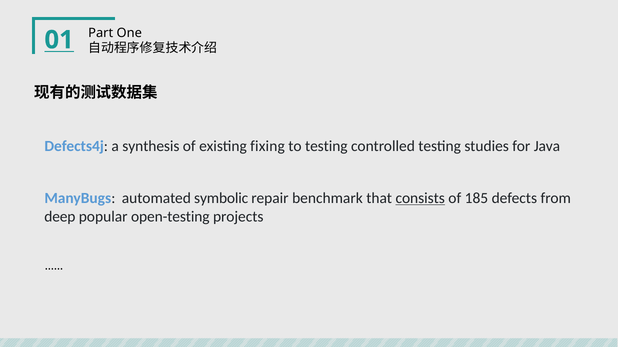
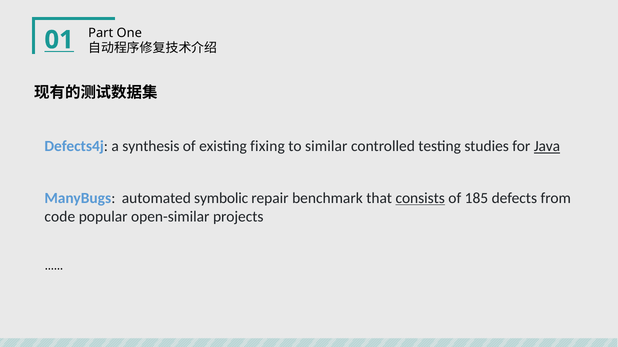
to testing: testing -> similar (326, 147)
Java underline: none -> present (547, 147)
deep: deep -> code (60, 217)
open-testing: open-testing -> open-similar (170, 217)
